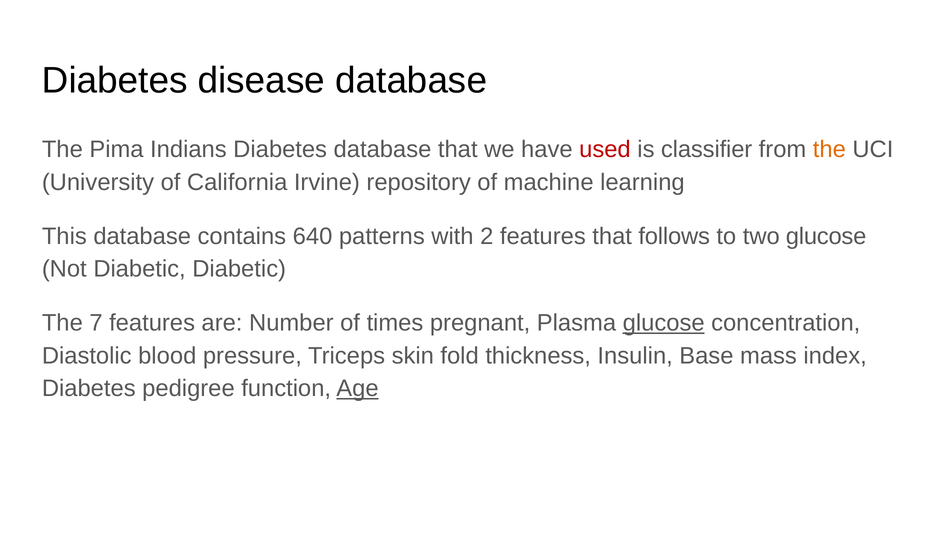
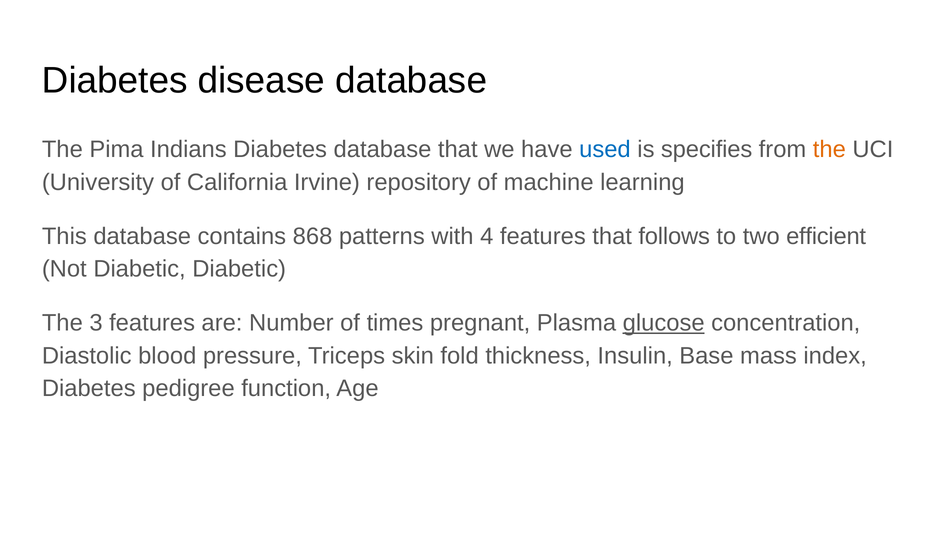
used colour: red -> blue (605, 150)
classifier: classifier -> specifies (707, 150)
640: 640 -> 868 (313, 236)
2: 2 -> 4 (487, 236)
two glucose: glucose -> efficient (826, 236)
7: 7 -> 3 (96, 323)
Age underline: present -> none (357, 389)
